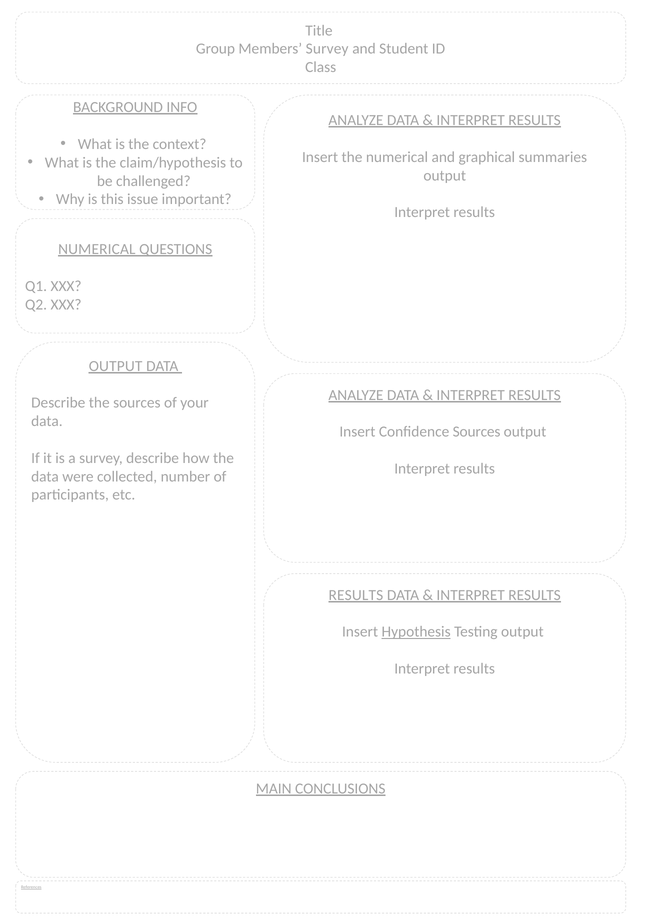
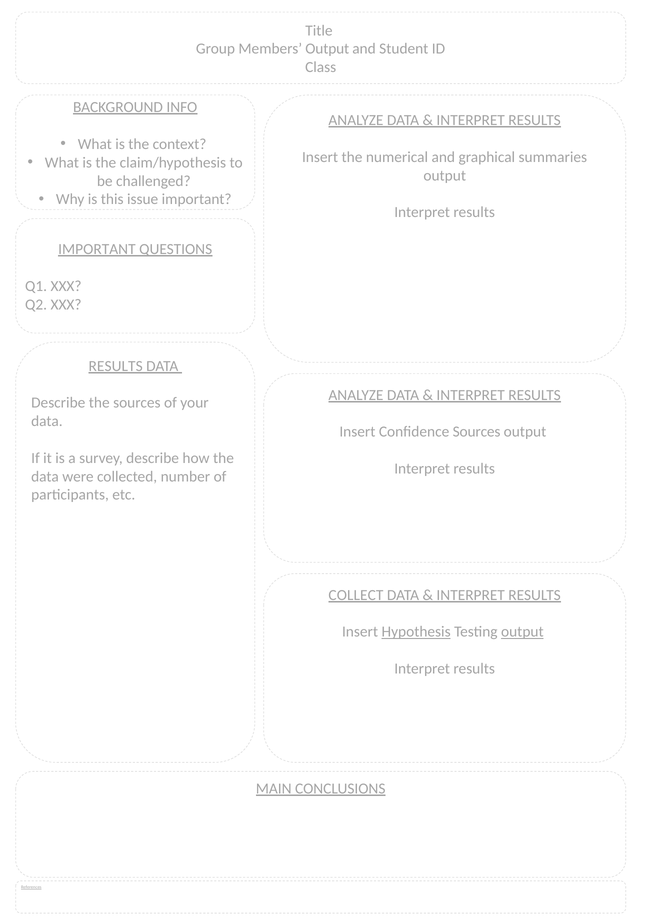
Members Survey: Survey -> Output (327, 49)
NUMERICAL: NUMERICAL -> IMPORTANT (97, 250)
OUTPUT: OUTPUT -> RESULTS (116, 366)
RESULTS: RESULTS -> COLLECT (356, 596)
output underline: none -> present (522, 633)
